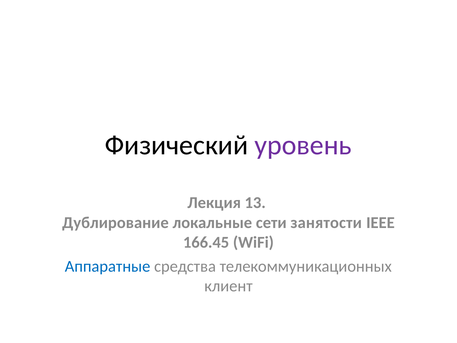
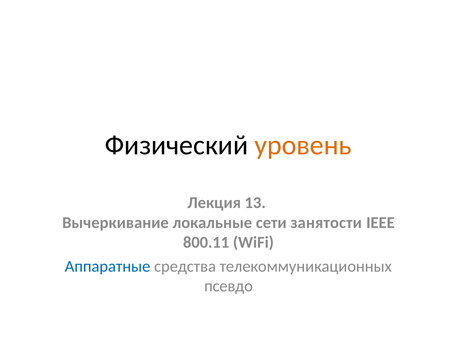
уровень colour: purple -> orange (303, 145)
Дублирование: Дублирование -> Вычеркивание (116, 222)
166.45: 166.45 -> 800.11 (206, 242)
клиент: клиент -> псевдо (229, 286)
